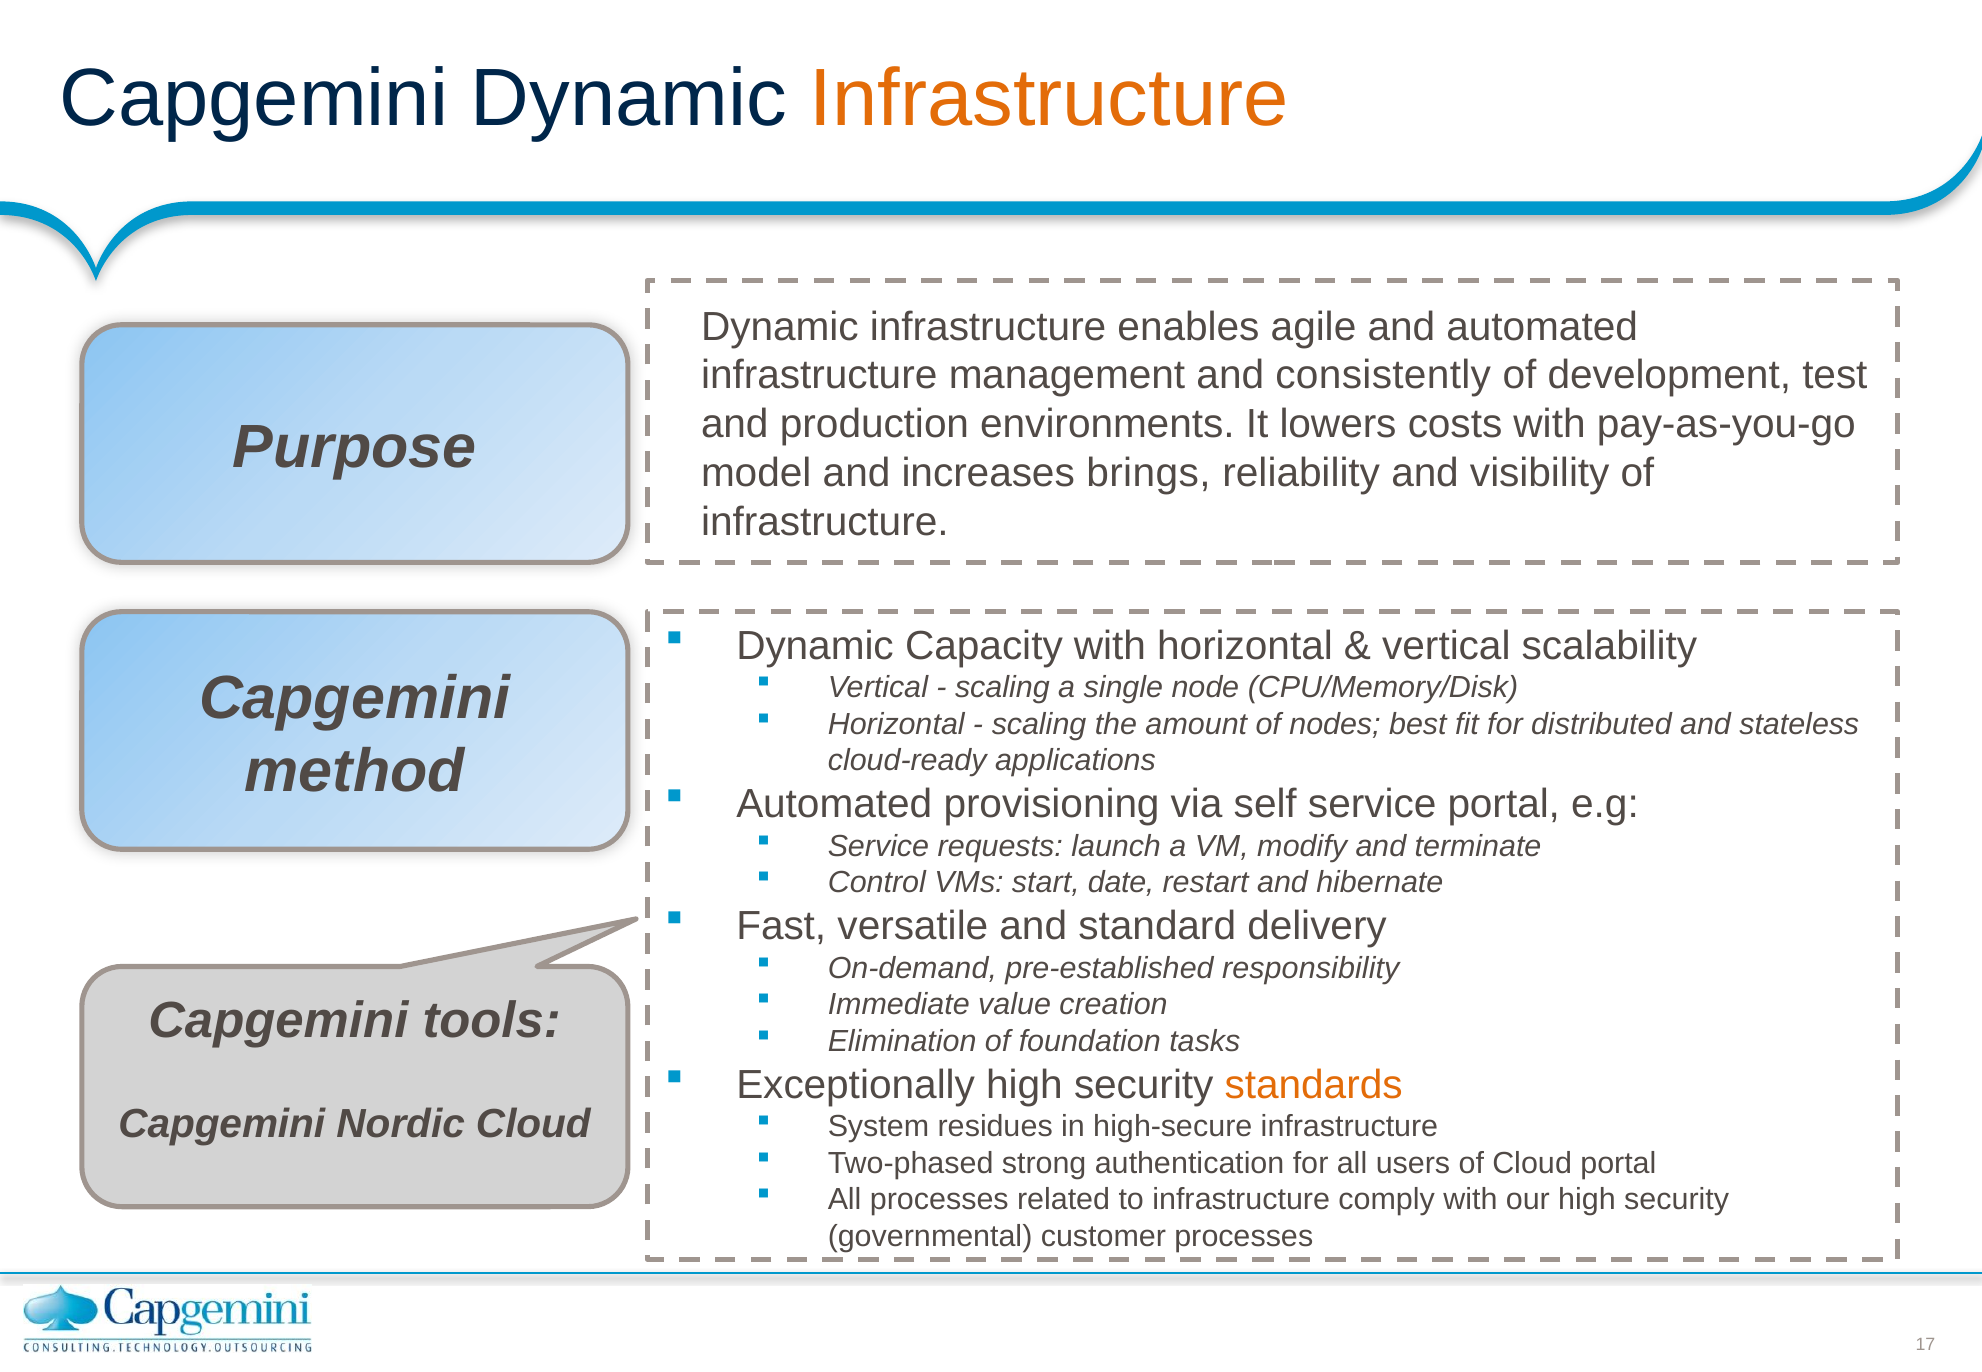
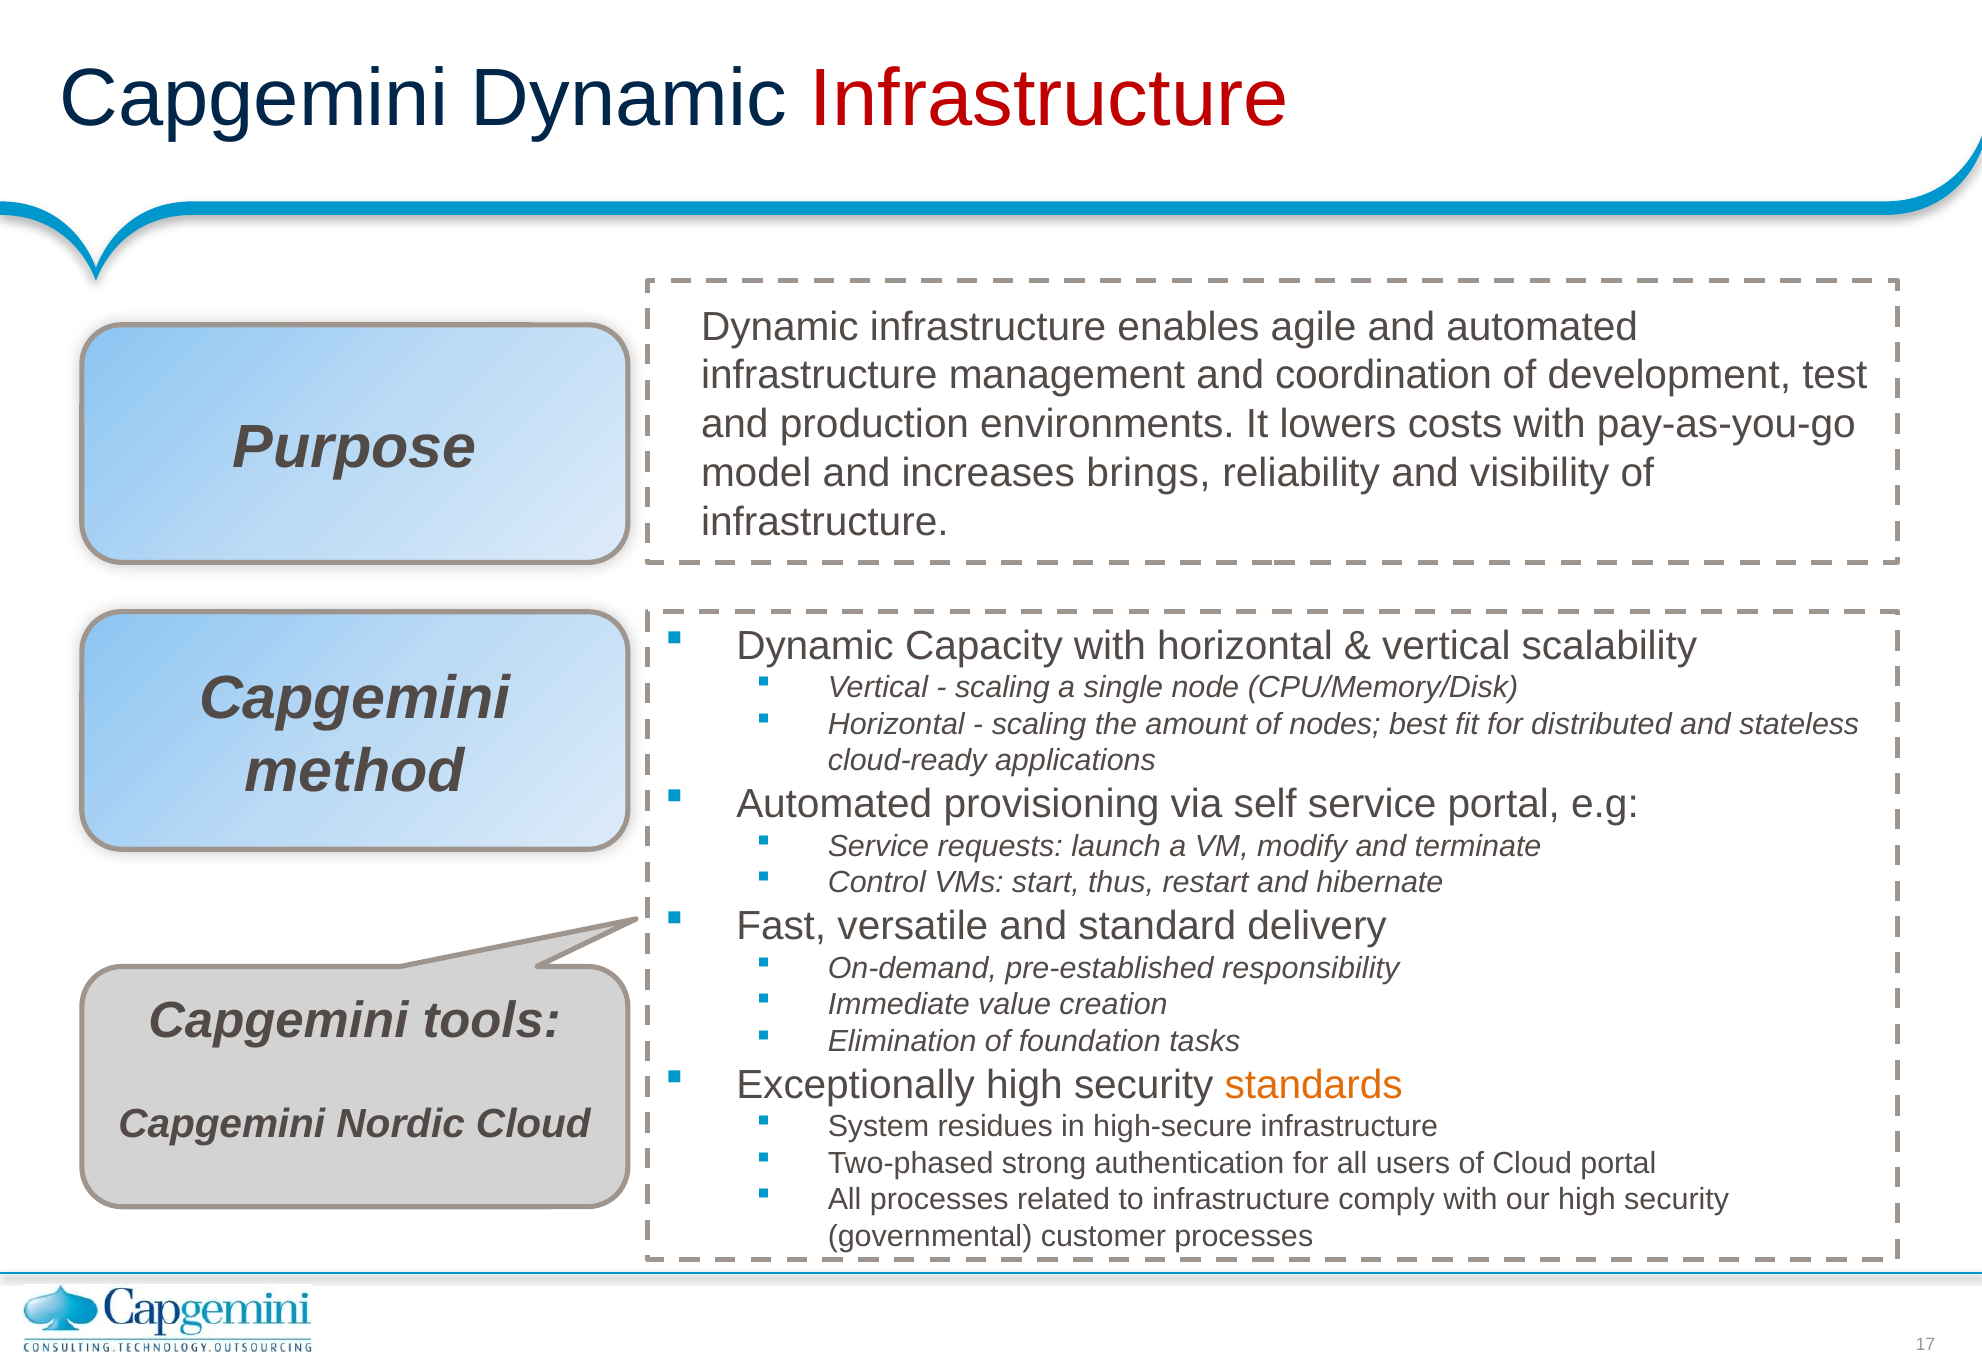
Infrastructure colour: orange -> red (1049, 98)
consistently: consistently -> coordination (1384, 375)
date: date -> thus (1121, 883)
